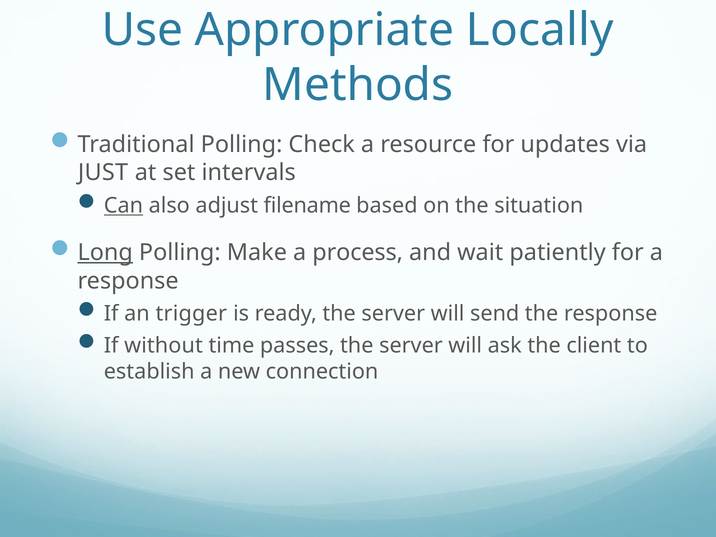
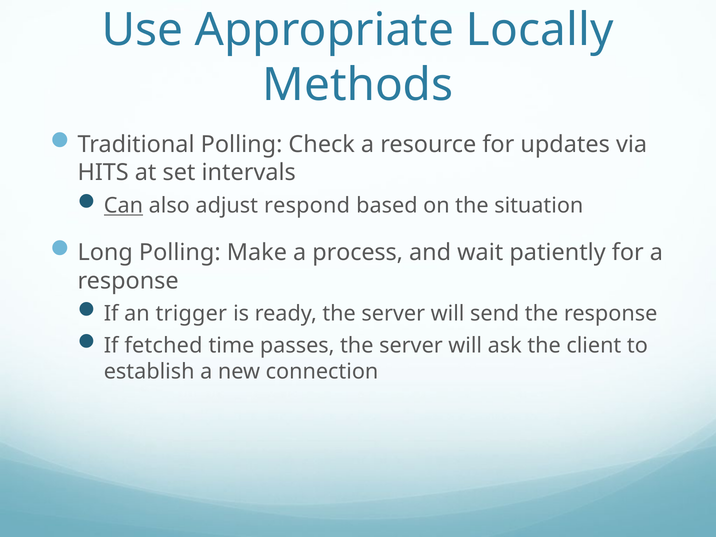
JUST: JUST -> HITS (103, 173)
filename: filename -> respond (307, 205)
Long underline: present -> none (105, 253)
without: without -> fetched (163, 345)
